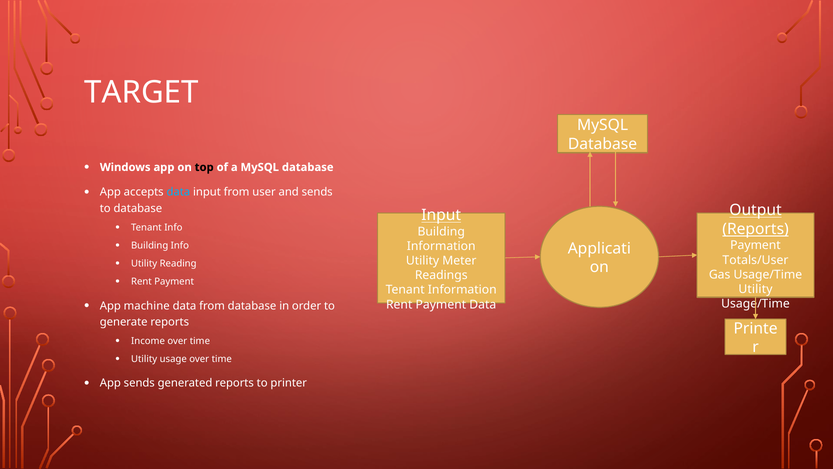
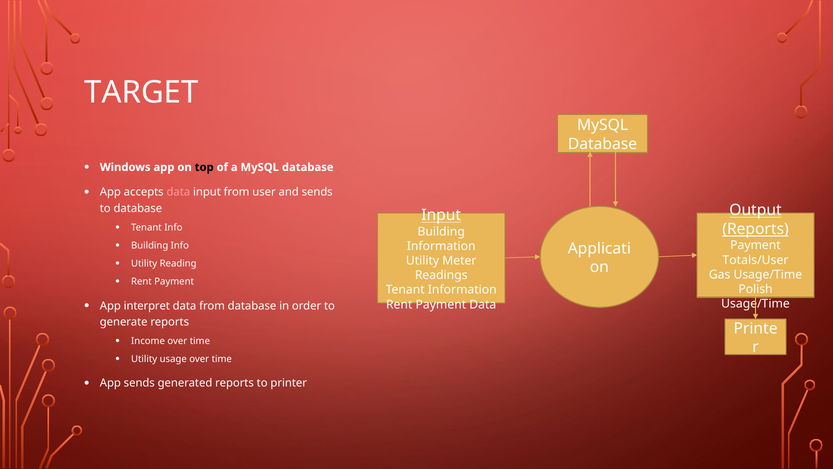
data colour: light blue -> pink (178, 192)
Utility: Utility -> Polish (756, 289)
machine: machine -> interpret (147, 306)
